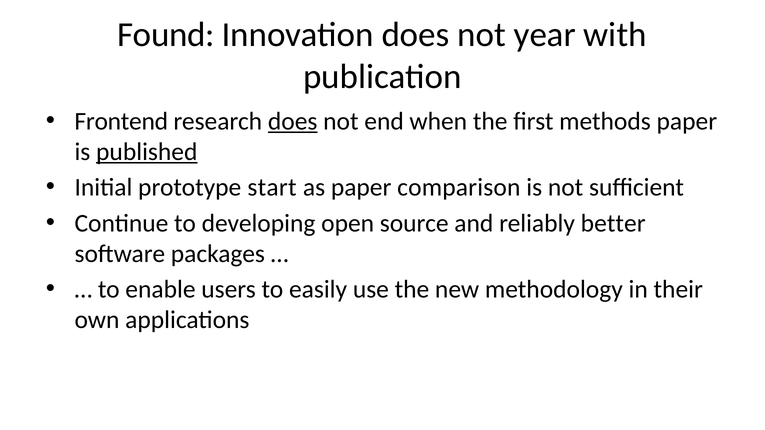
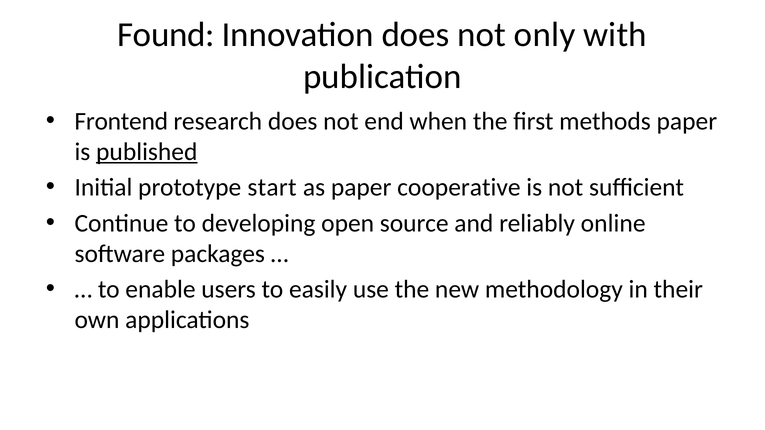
year: year -> only (545, 34)
does underline: present -> none (293, 121)
comparison: comparison -> cooperative (459, 188)
better: better -> online (613, 223)
